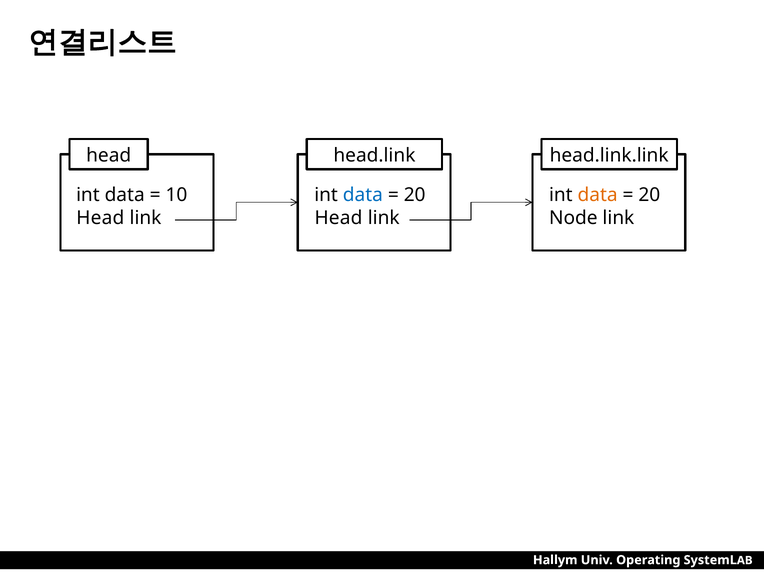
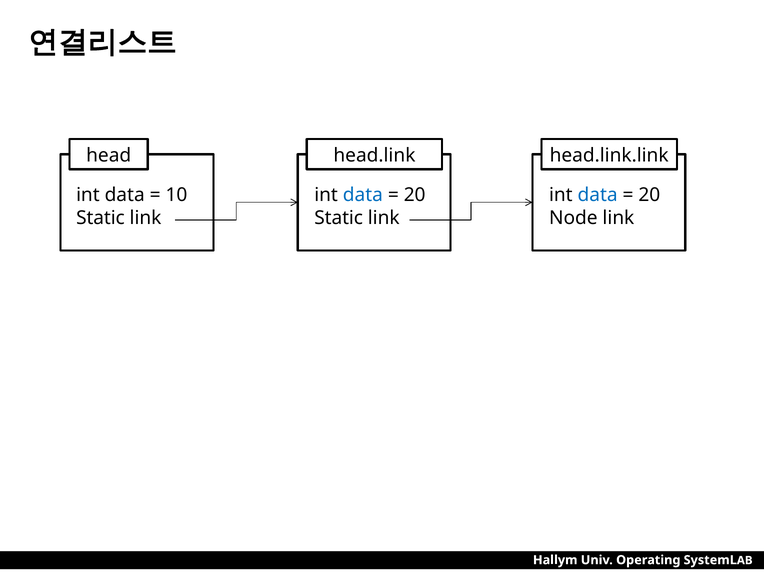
data colour: orange -> blue (598, 195)
Head: Head -> Static (100, 218)
Head: Head -> Static (339, 218)
